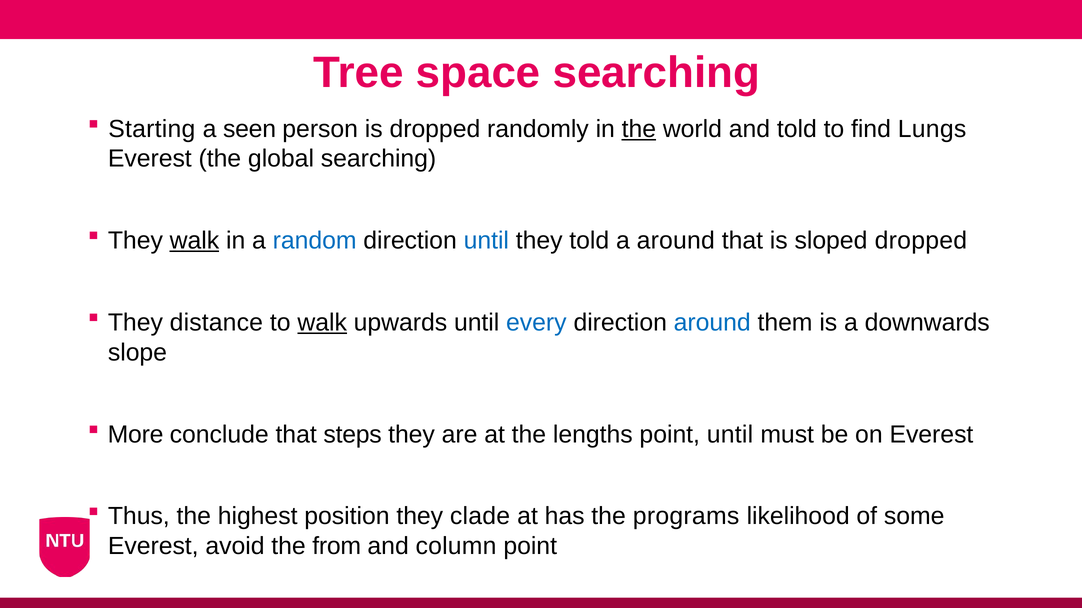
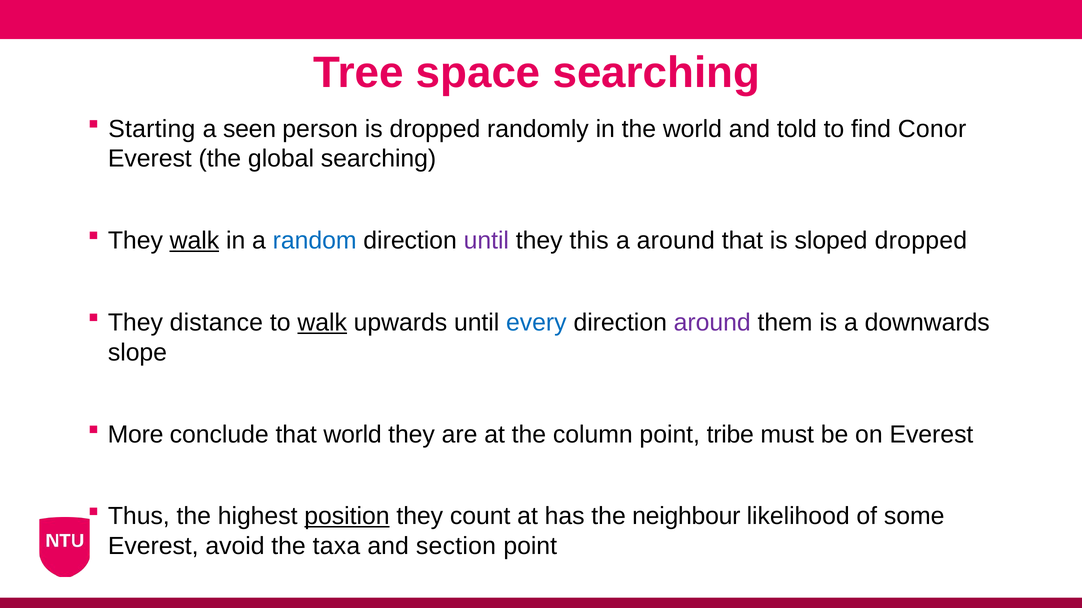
the underline: present -> none (639, 129)
Lungs: Lungs -> Conor (932, 129)
until colour: blue -> purple (486, 241)
they told: told -> this (589, 241)
around colour: blue -> purple (712, 323)
that steps: steps -> world (353, 435)
lengths: lengths -> column (593, 435)
point until: until -> tribe (730, 435)
position underline: none -> present (347, 517)
clade: clade -> count (480, 517)
programs: programs -> neighbour (686, 517)
from: from -> taxa (336, 547)
column: column -> section (456, 547)
